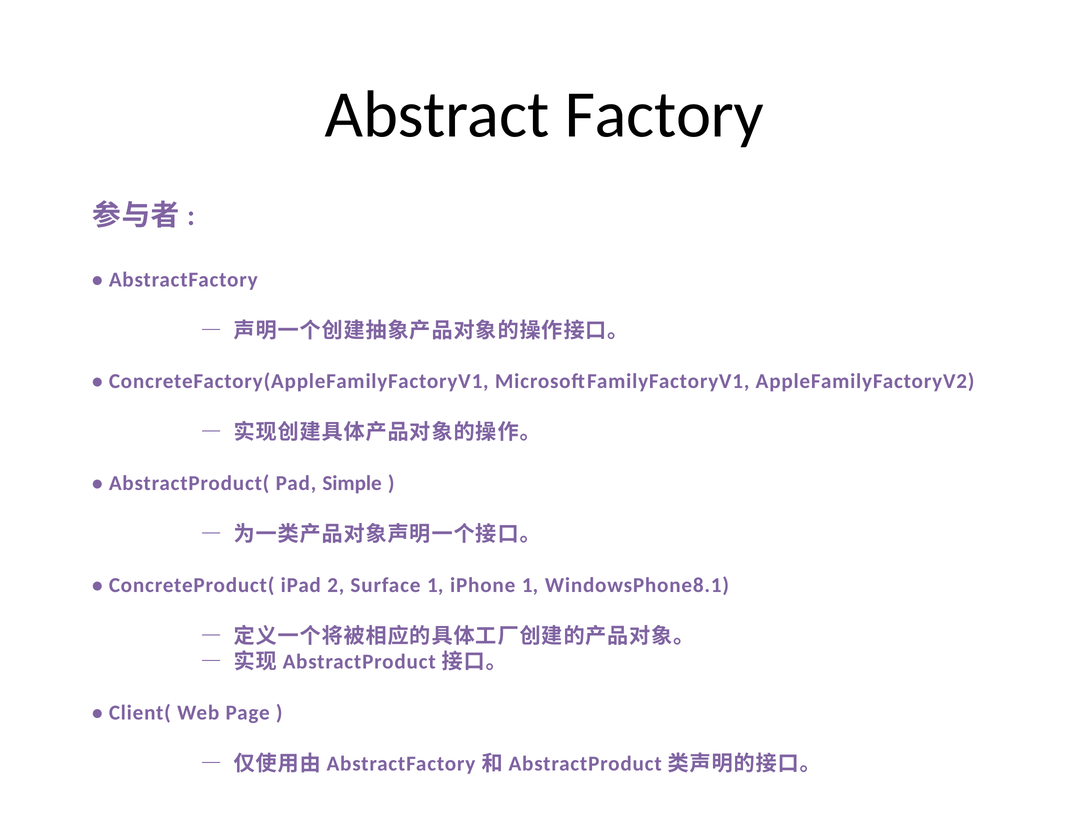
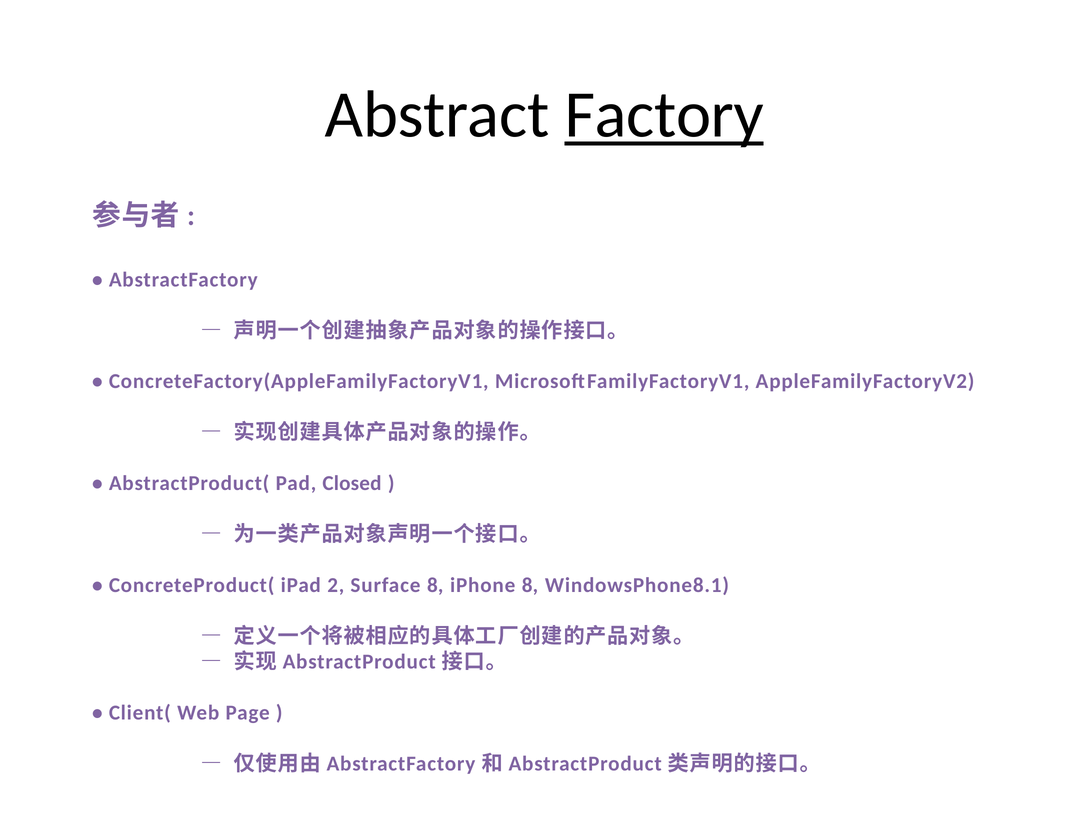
Factory underline: none -> present (664, 115)
Simple: Simple -> Closed (352, 483)
Surface 1: 1 -> 8 (435, 585)
iPhone 1: 1 -> 8 (530, 585)
